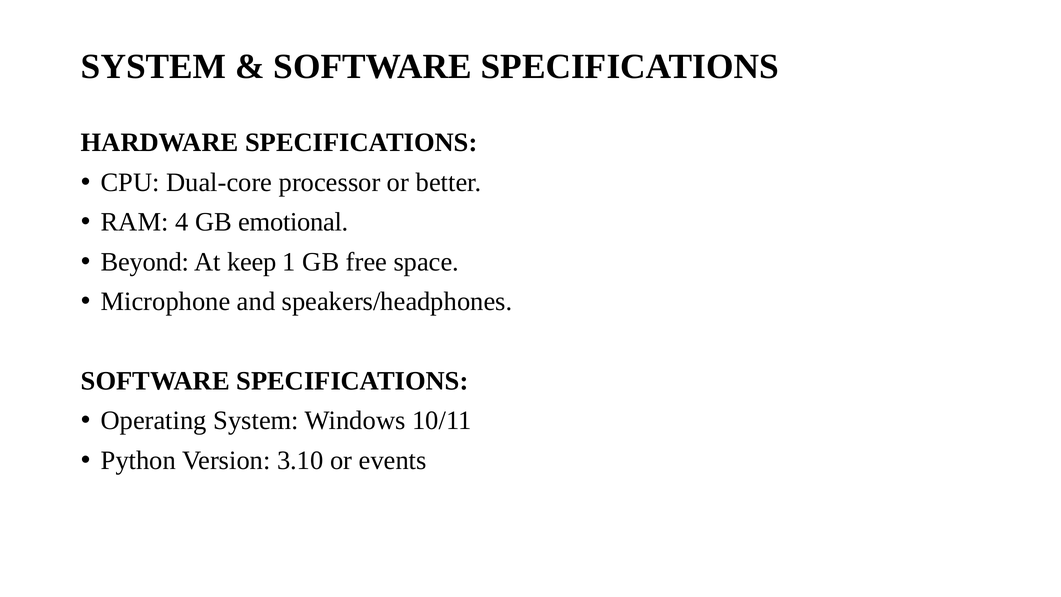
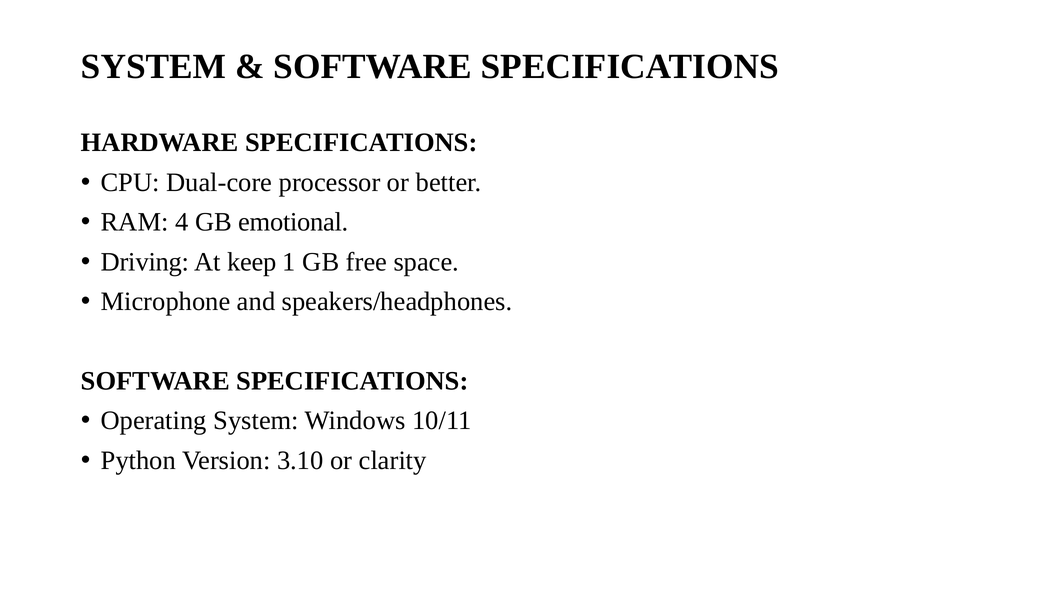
Beyond: Beyond -> Driving (145, 262)
events: events -> clarity (393, 460)
